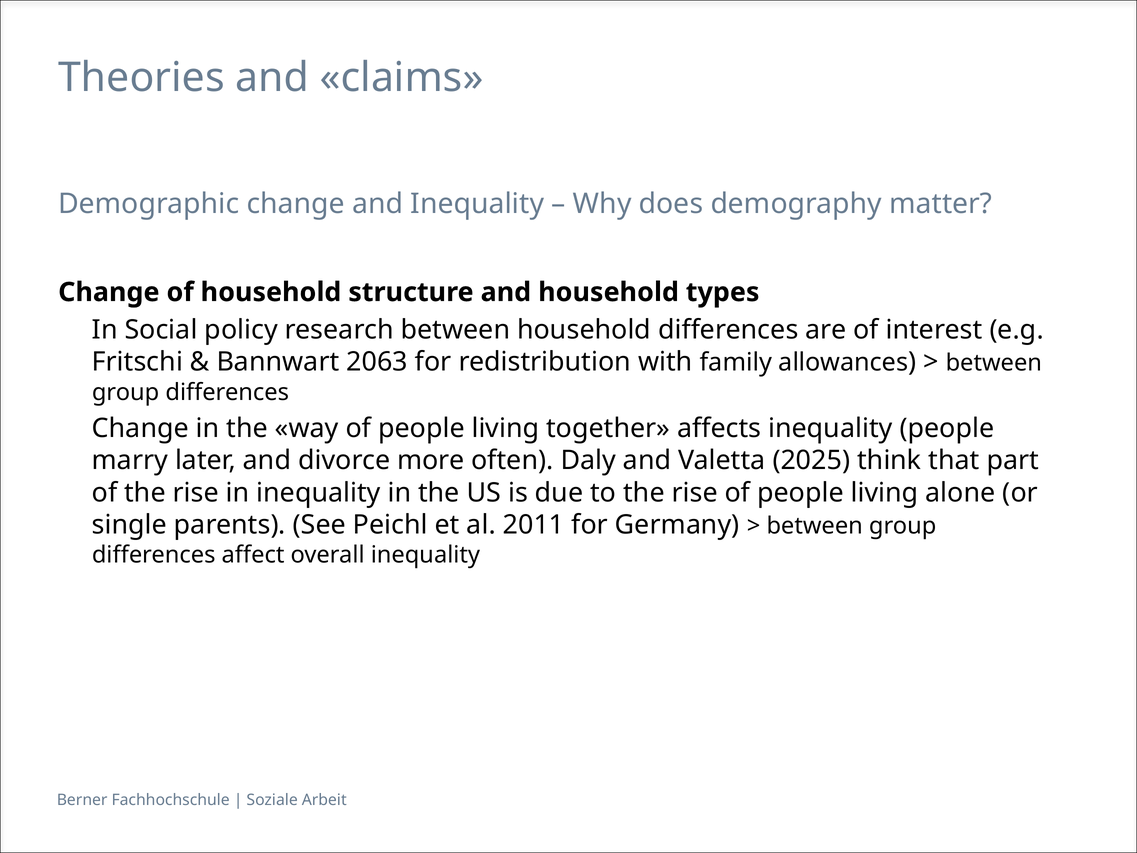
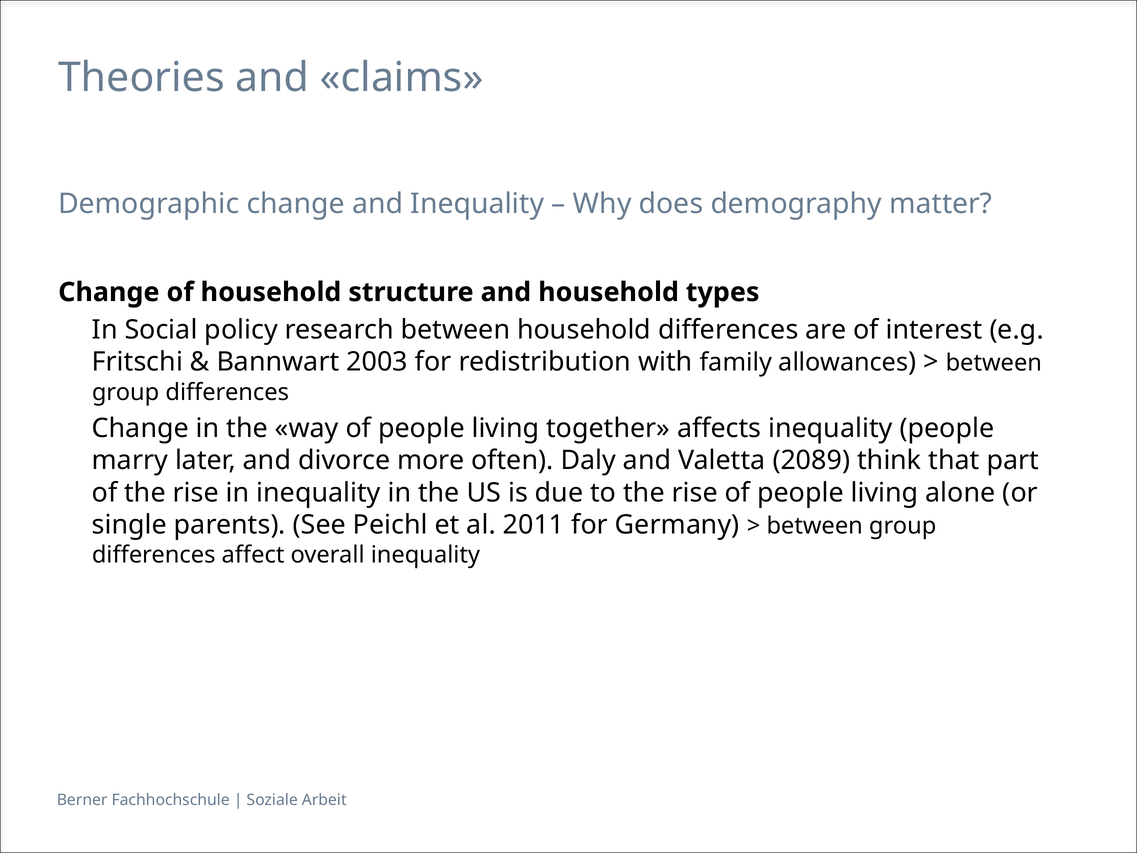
2063: 2063 -> 2003 (377, 362)
2025: 2025 -> 2089 (811, 460)
